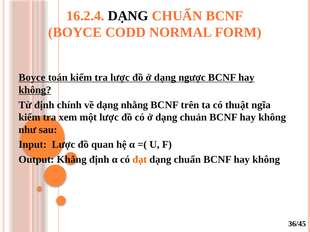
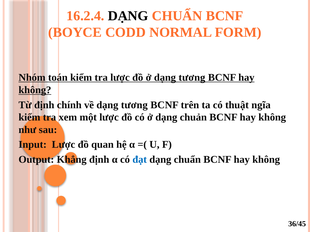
Boyce: Boyce -> Nhóm (32, 78)
ở dạng ngược: ngược -> tương (192, 78)
về dạng nhằng: nhằng -> tương (134, 105)
đạt colour: orange -> blue (140, 160)
